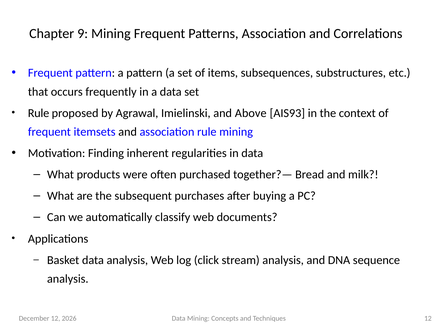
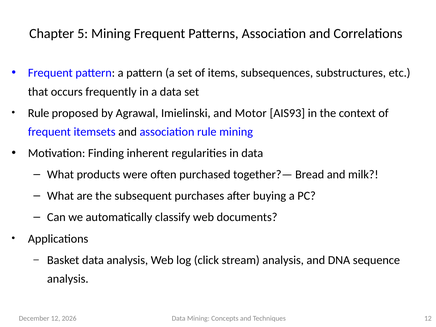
9: 9 -> 5 (83, 34)
Above: Above -> Motor (251, 113)
